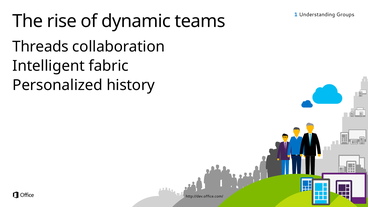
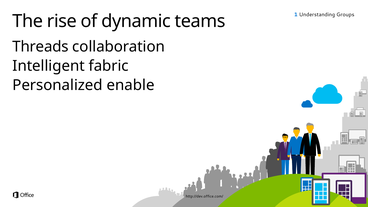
history: history -> enable (131, 85)
